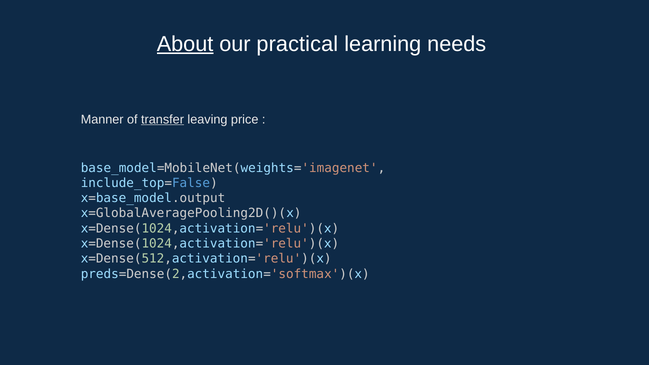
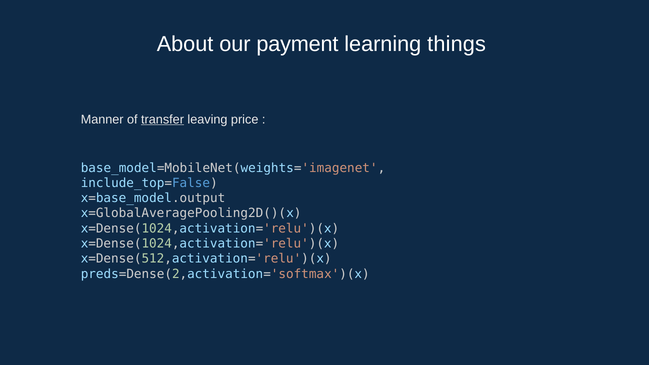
About underline: present -> none (185, 44)
practical: practical -> payment (297, 44)
needs: needs -> things (457, 44)
